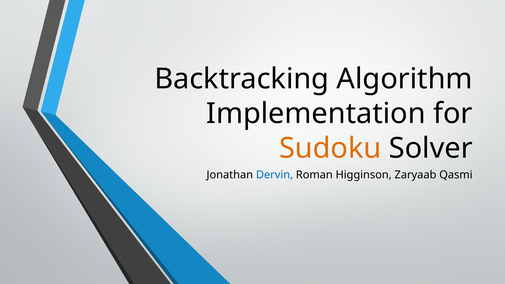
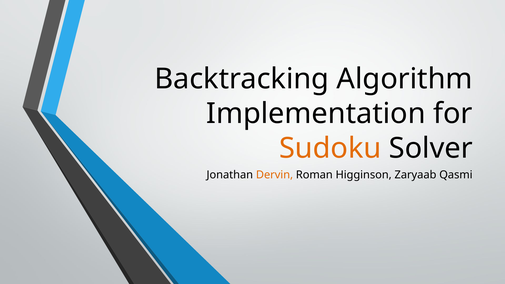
Dervin colour: blue -> orange (274, 175)
